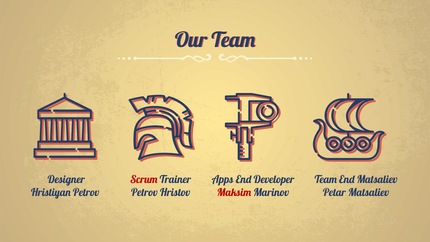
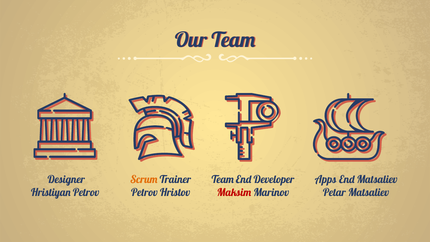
Scrum colour: red -> orange (144, 180)
Apps: Apps -> Team (223, 180)
Team: Team -> Apps (326, 180)
